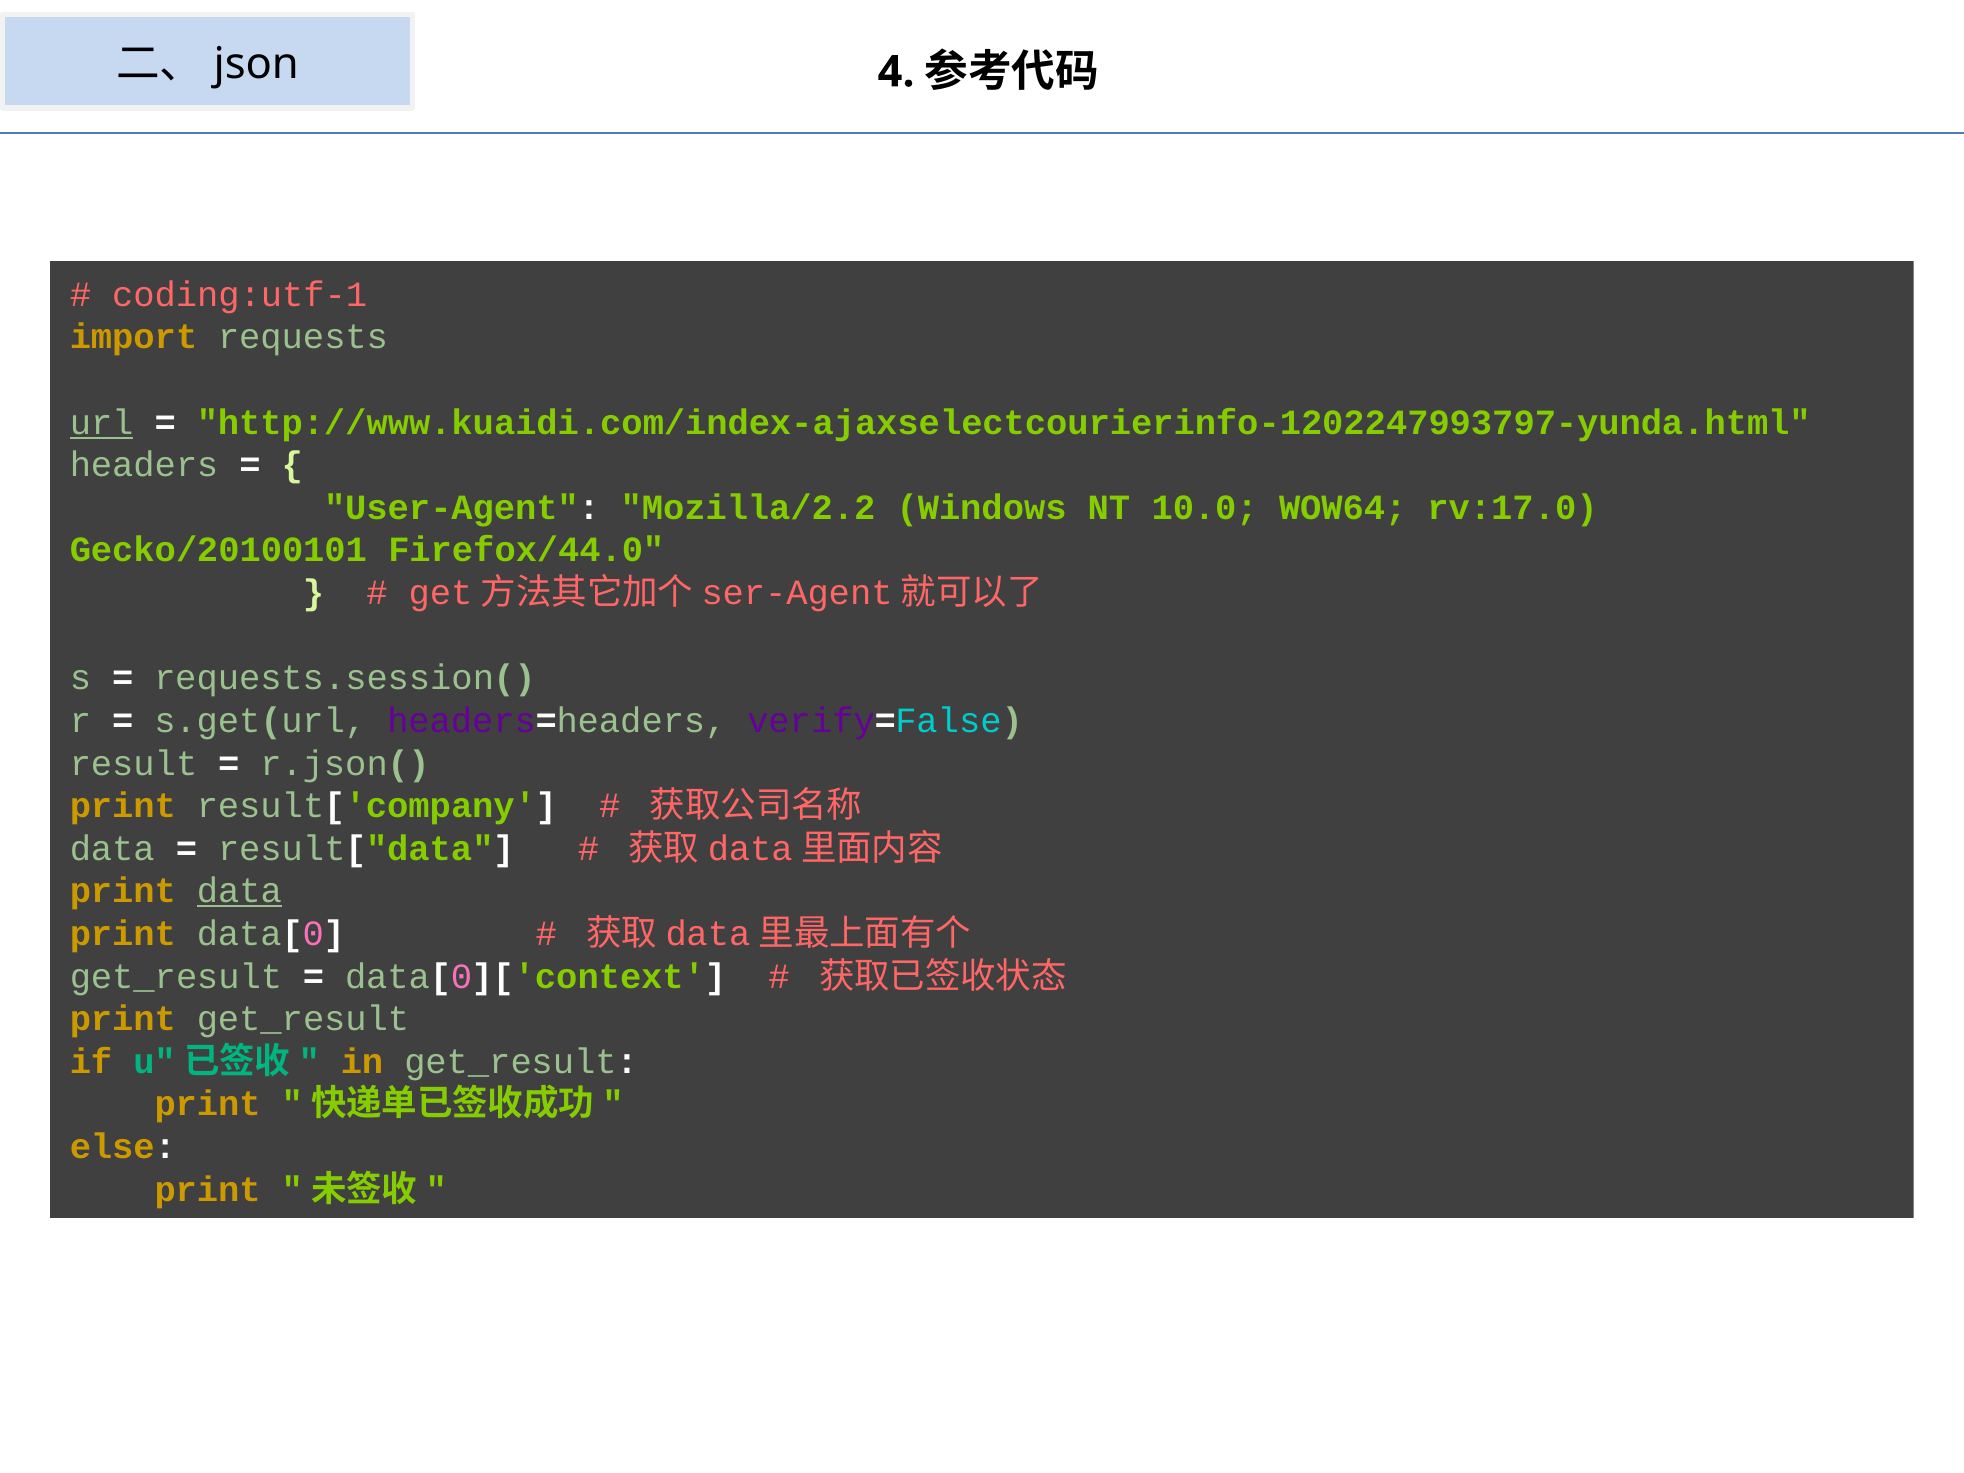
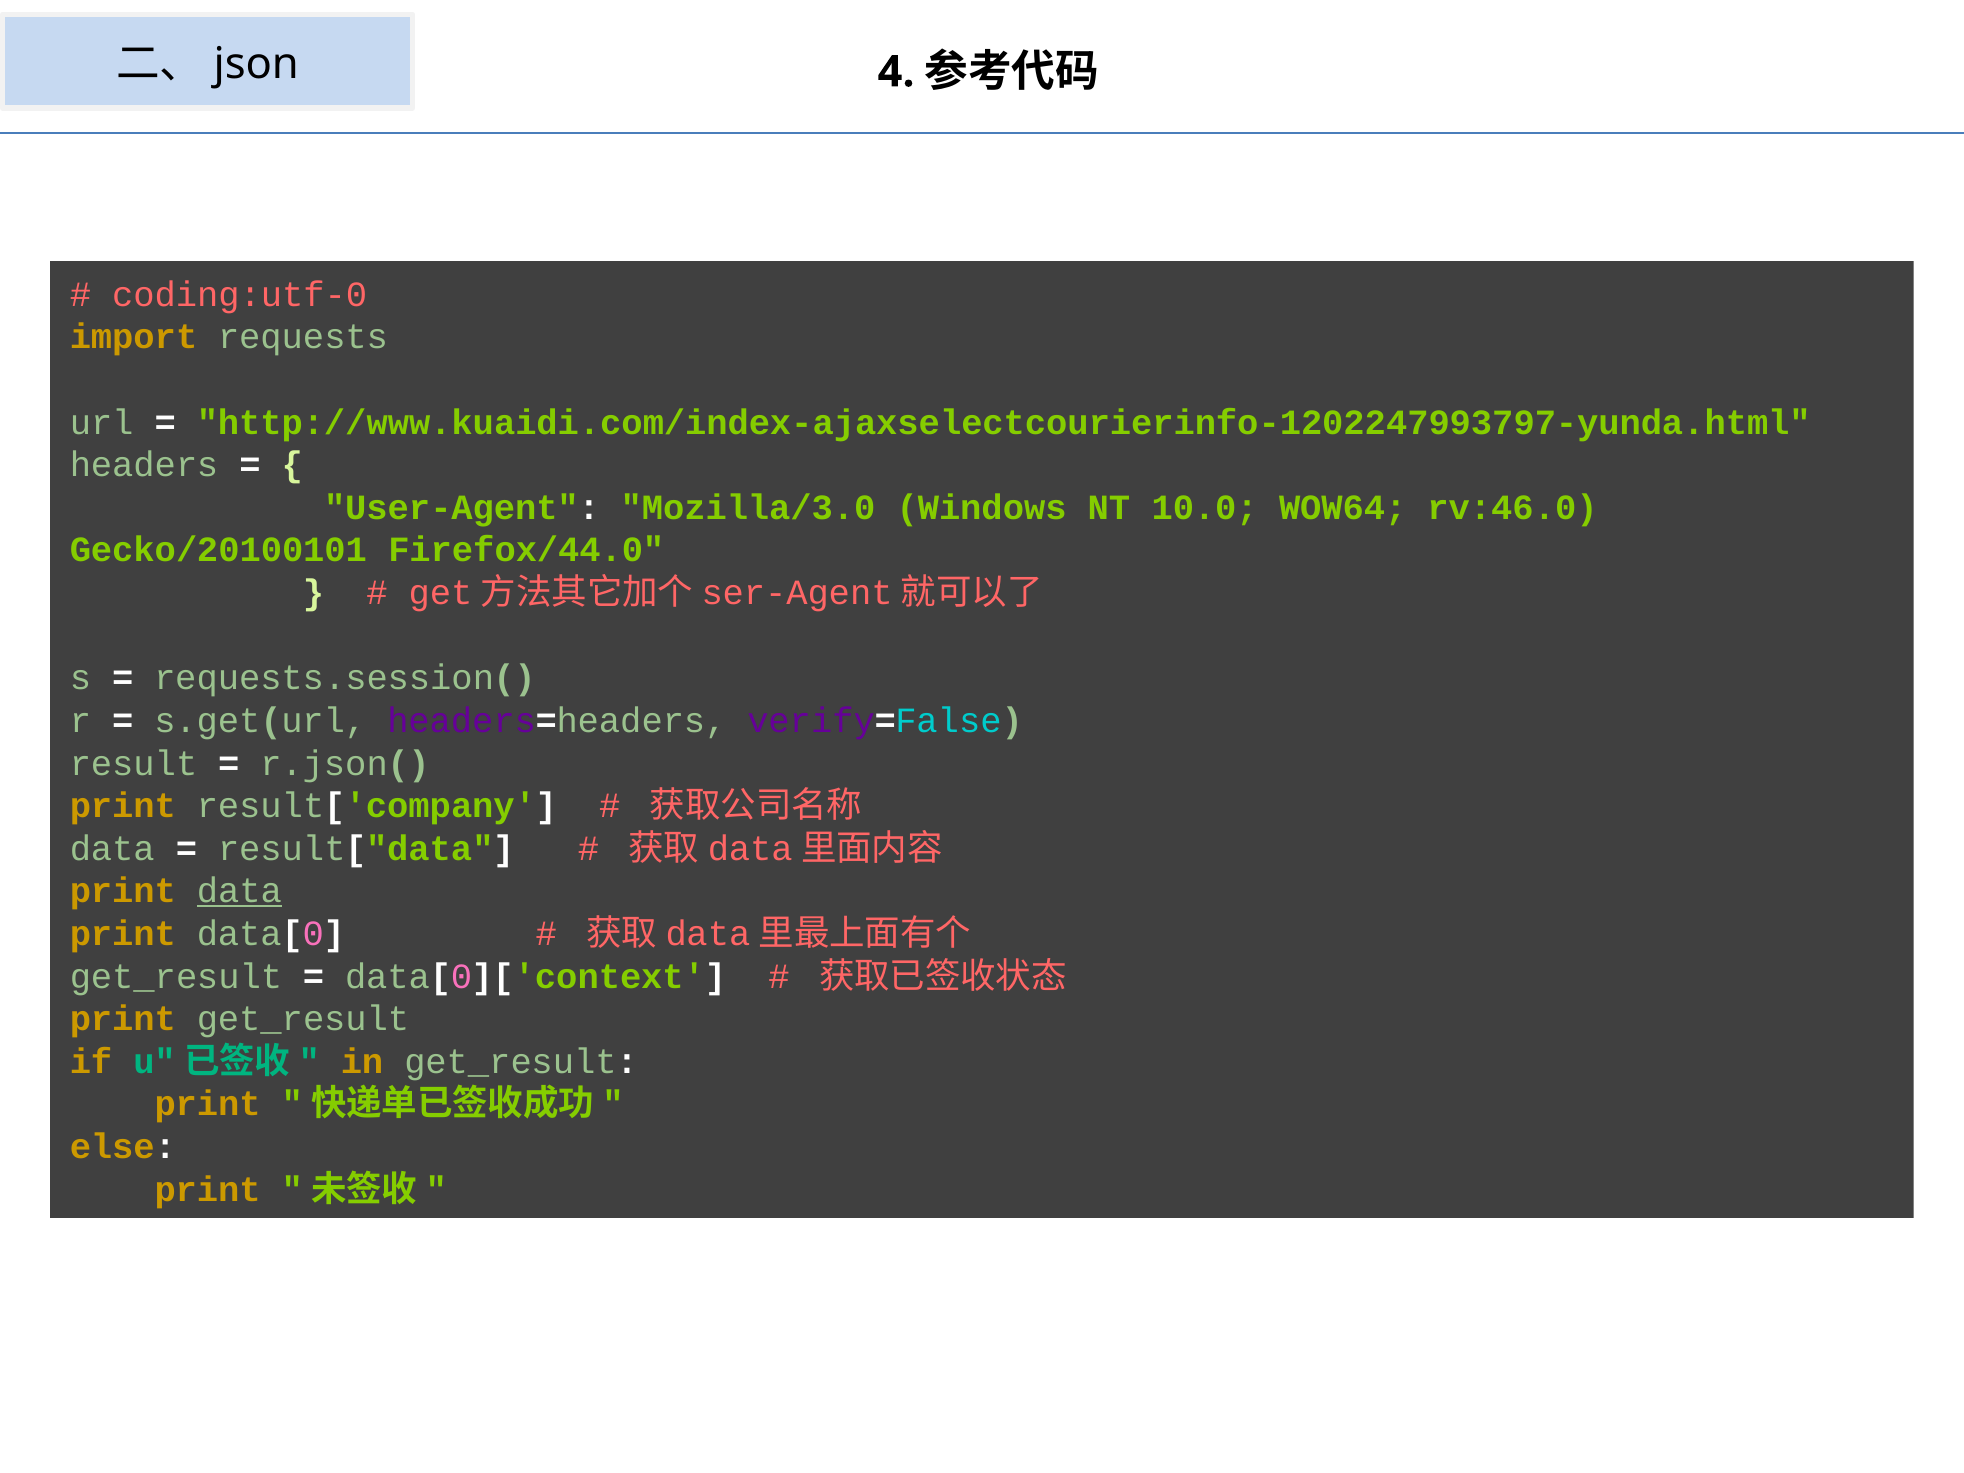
coding:utf-1: coding:utf-1 -> coding:utf-0 (240, 295)
url underline: present -> none (102, 422)
Mozilla/2.2: Mozilla/2.2 -> Mozilla/3.0 (748, 508)
rv:17.0: rv:17.0 -> rv:46.0 (1513, 508)
